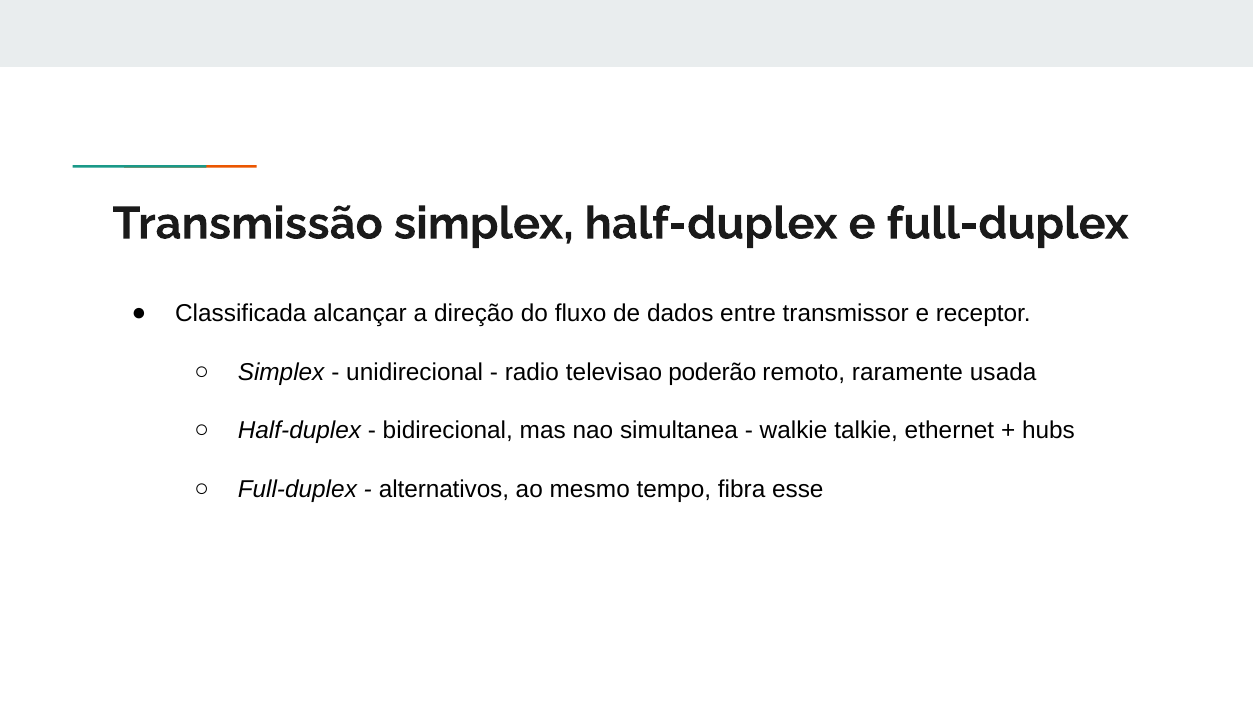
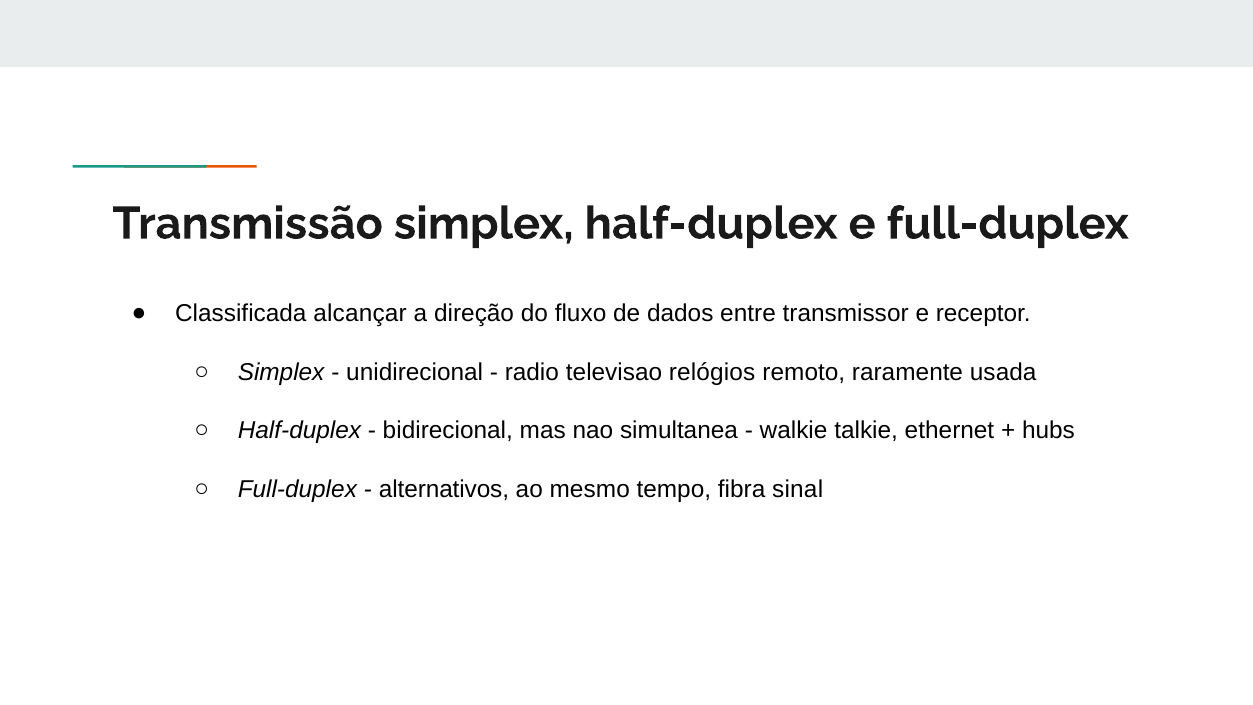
poderão: poderão -> relógios (712, 372)
esse: esse -> sinal (798, 489)
